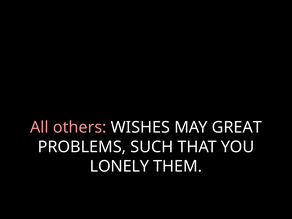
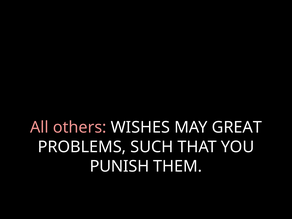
LONELY: LONELY -> PUNISH (119, 166)
